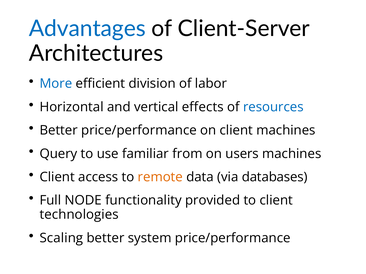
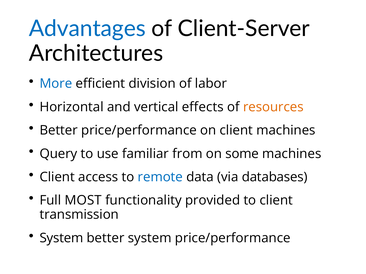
resources colour: blue -> orange (273, 107)
users: users -> some (242, 154)
remote colour: orange -> blue (160, 177)
NODE: NODE -> MOST (83, 201)
technologies: technologies -> transmission (79, 215)
Scaling: Scaling -> System (61, 238)
